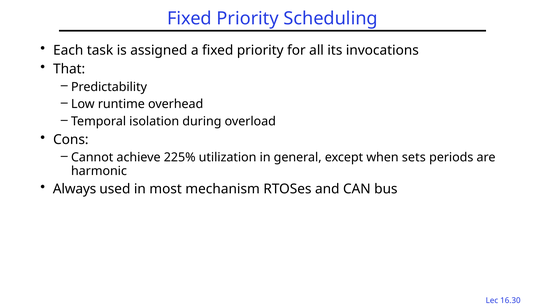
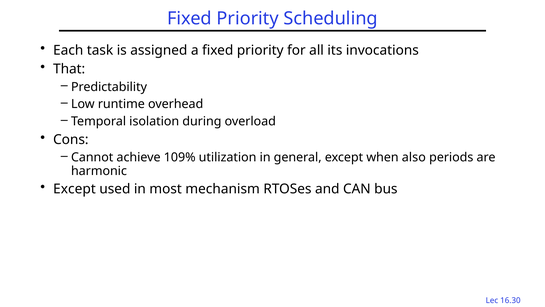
225%: 225% -> 109% (180, 157)
sets: sets -> also (414, 157)
Always: Always -> Except (74, 189)
